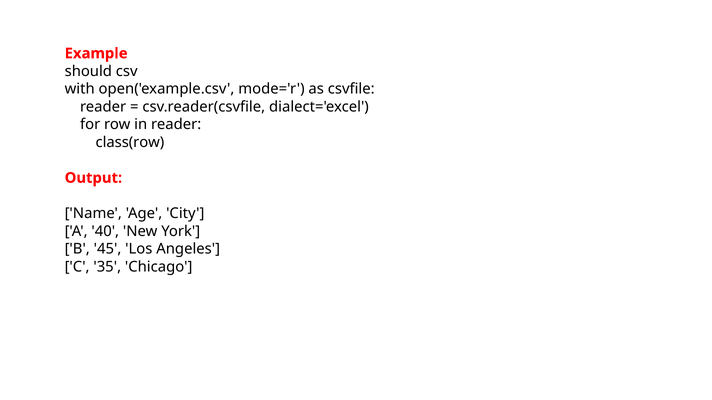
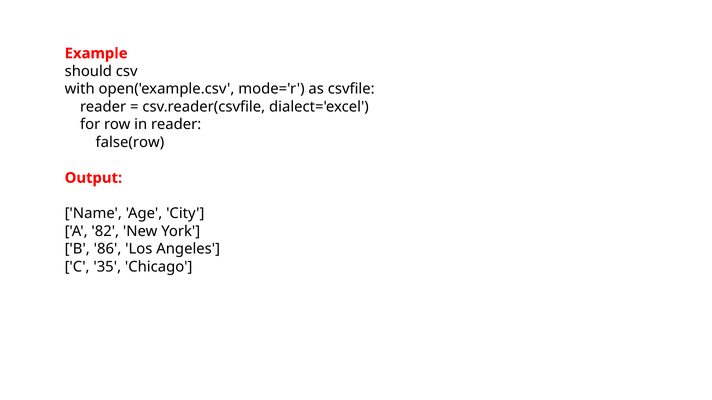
class(row: class(row -> false(row (130, 142)
40: 40 -> 82 (105, 232)
45: 45 -> 86 (108, 249)
